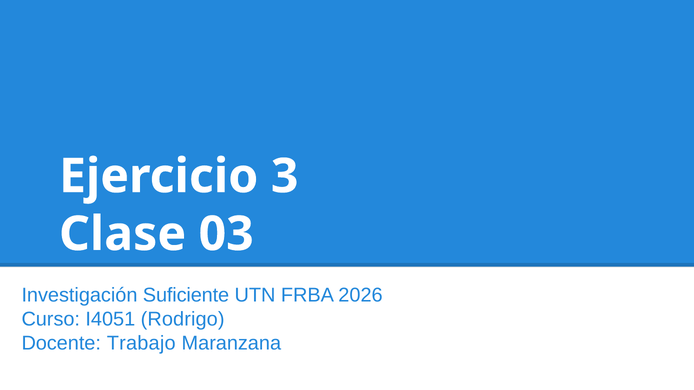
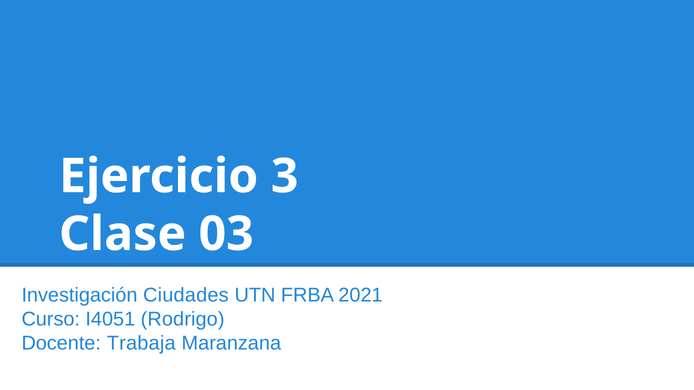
Suficiente: Suficiente -> Ciudades (186, 296)
2026: 2026 -> 2021 (361, 296)
Trabajo: Trabajo -> Trabaja (141, 343)
